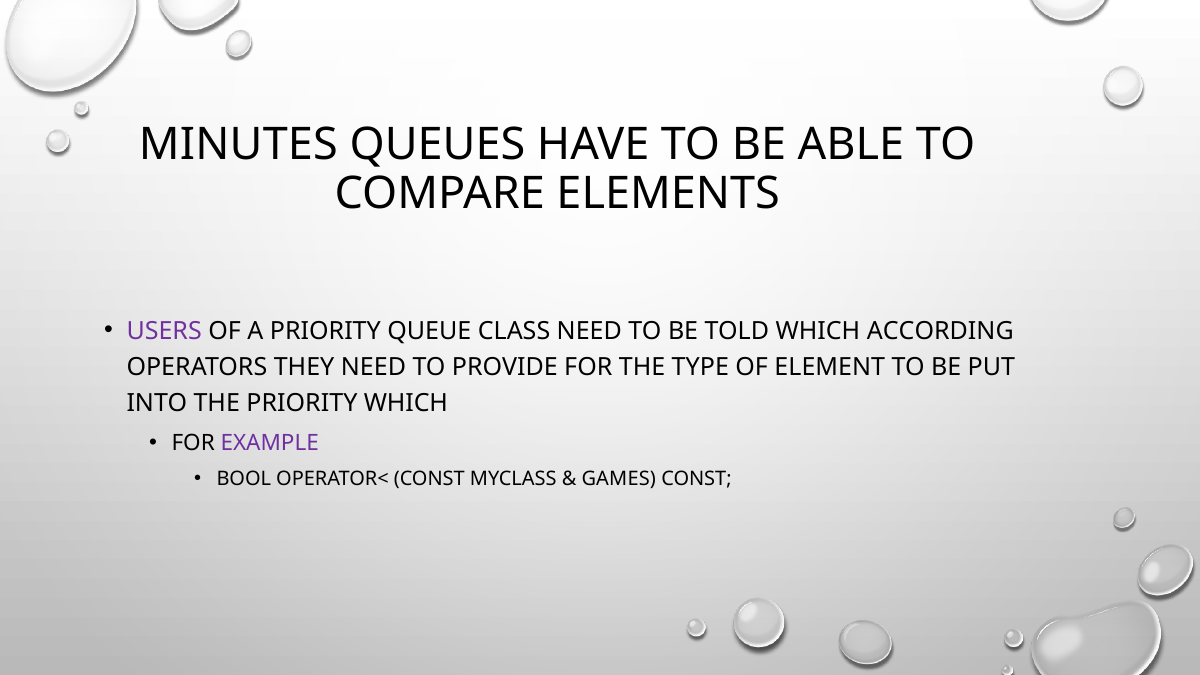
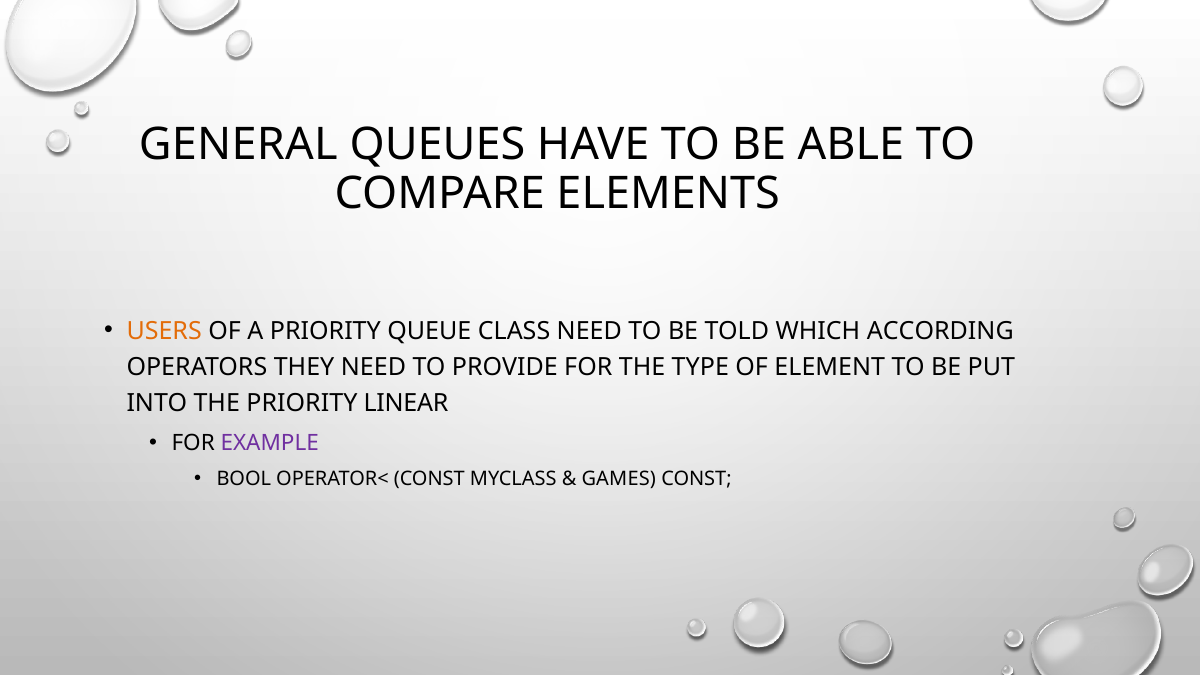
MINUTES: MINUTES -> GENERAL (238, 145)
USERS colour: purple -> orange (164, 331)
PRIORITY WHICH: WHICH -> LINEAR (406, 403)
